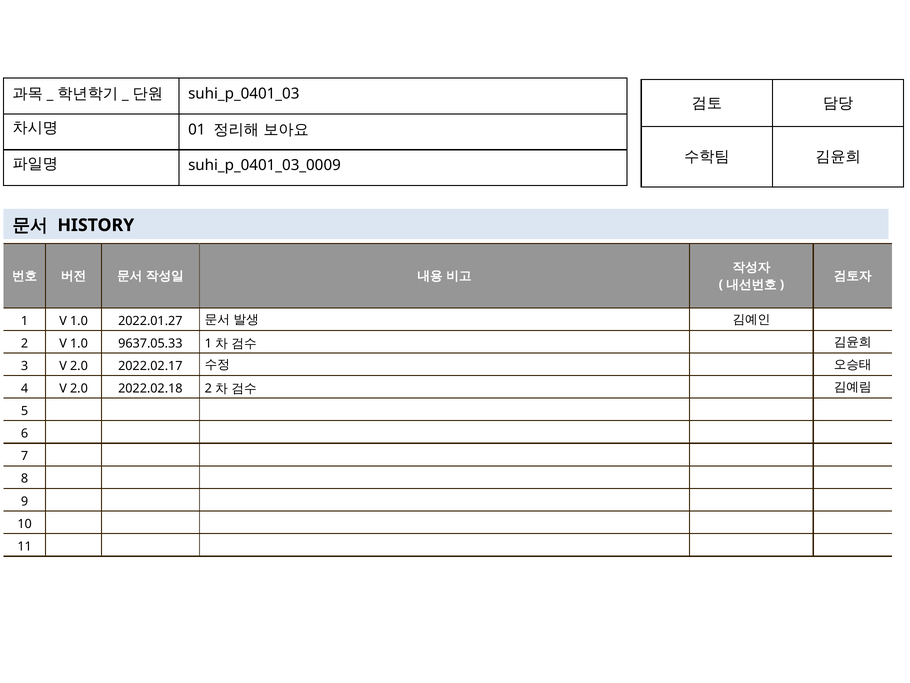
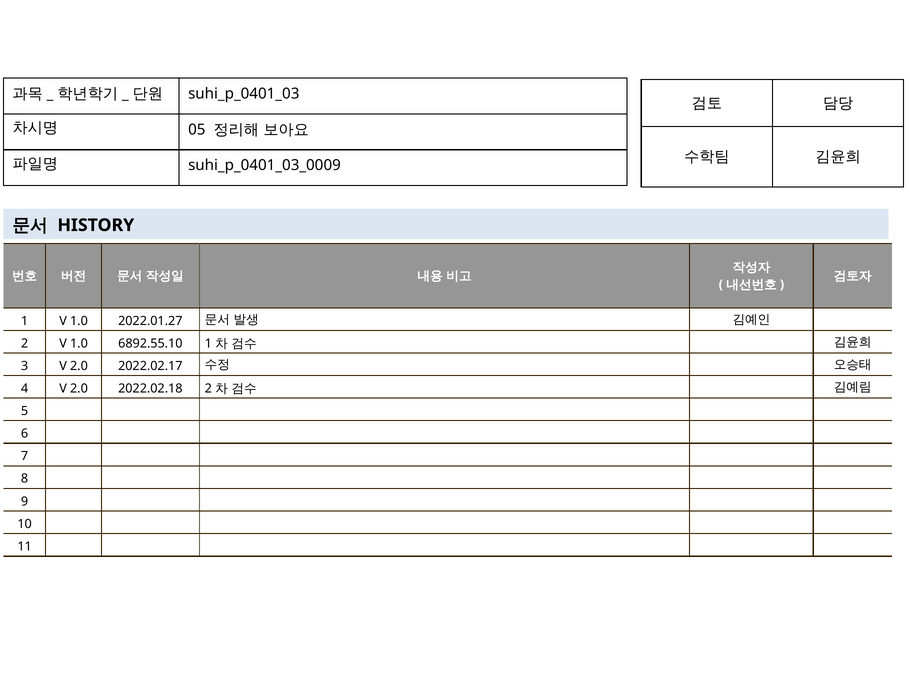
01: 01 -> 05 (197, 129)
9637.05.33: 9637.05.33 -> 6892.55.10 (150, 343)
